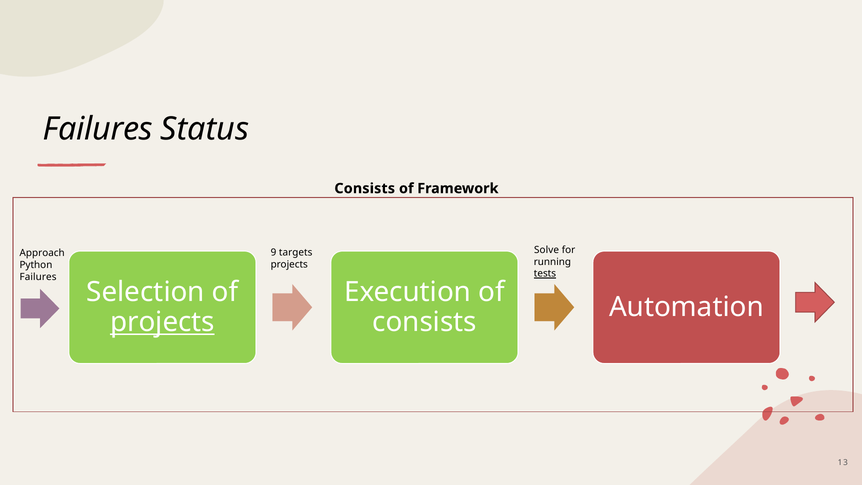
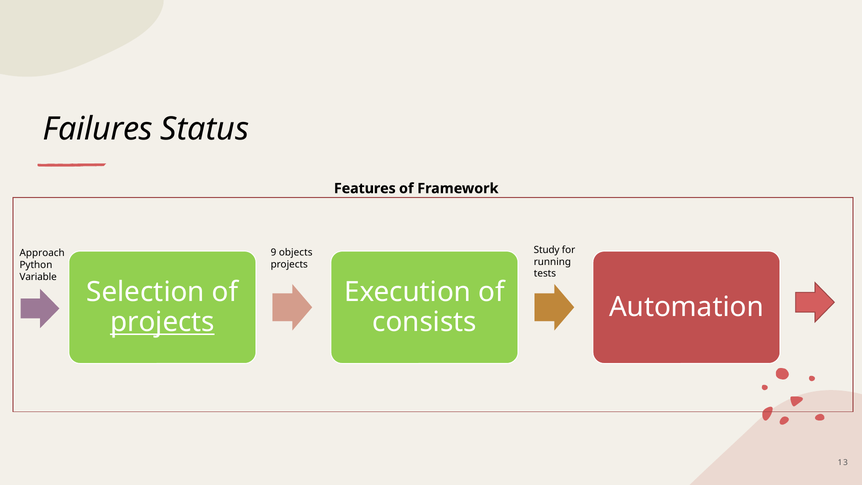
Consists: Consists -> Features (365, 188)
Solve: Solve -> Study (547, 250)
targets: targets -> objects (296, 253)
tests underline: present -> none (545, 274)
Failures: Failures -> Variable (38, 277)
